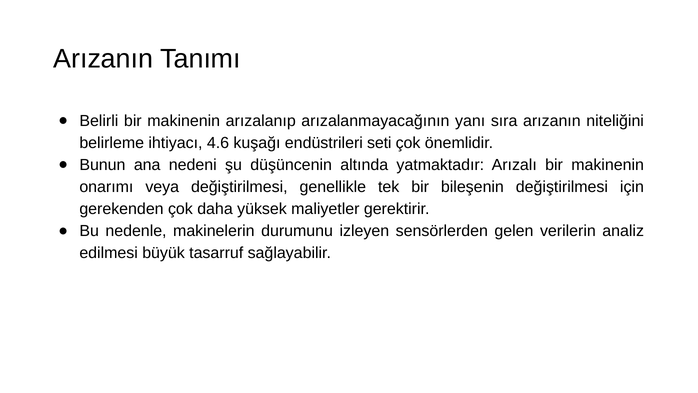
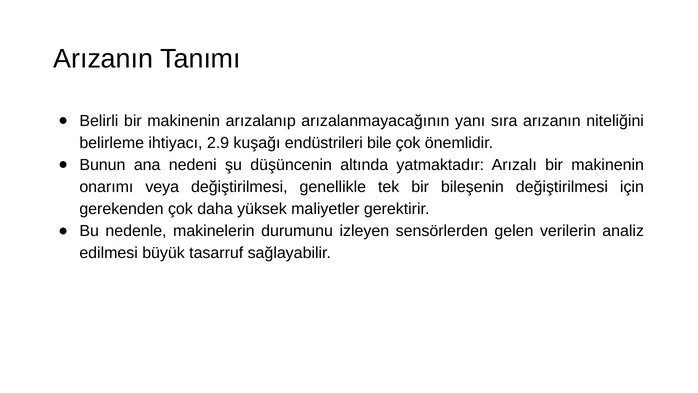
4.6: 4.6 -> 2.9 (218, 143)
seti: seti -> bile (379, 143)
